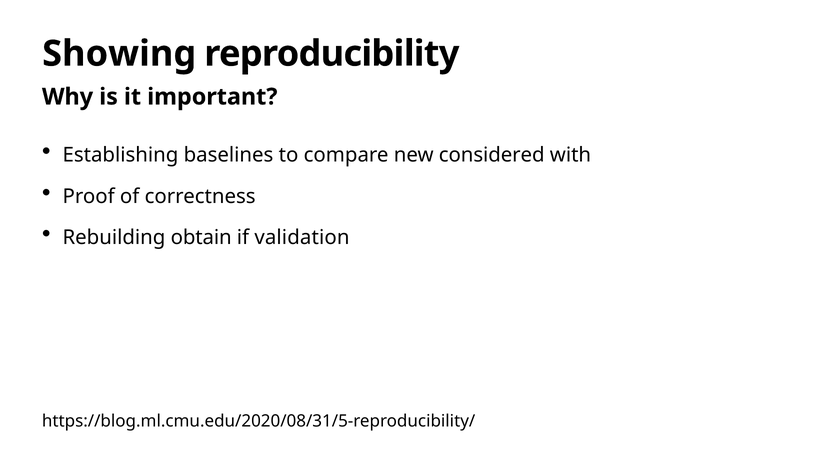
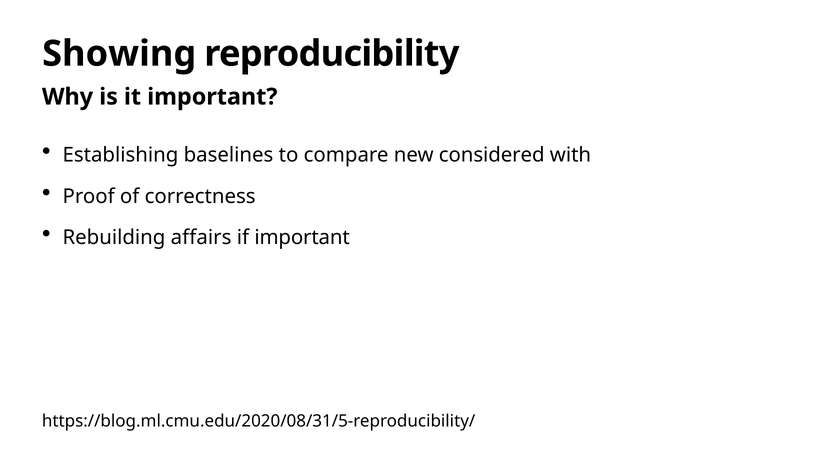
obtain: obtain -> affairs (201, 237)
if validation: validation -> important (302, 237)
